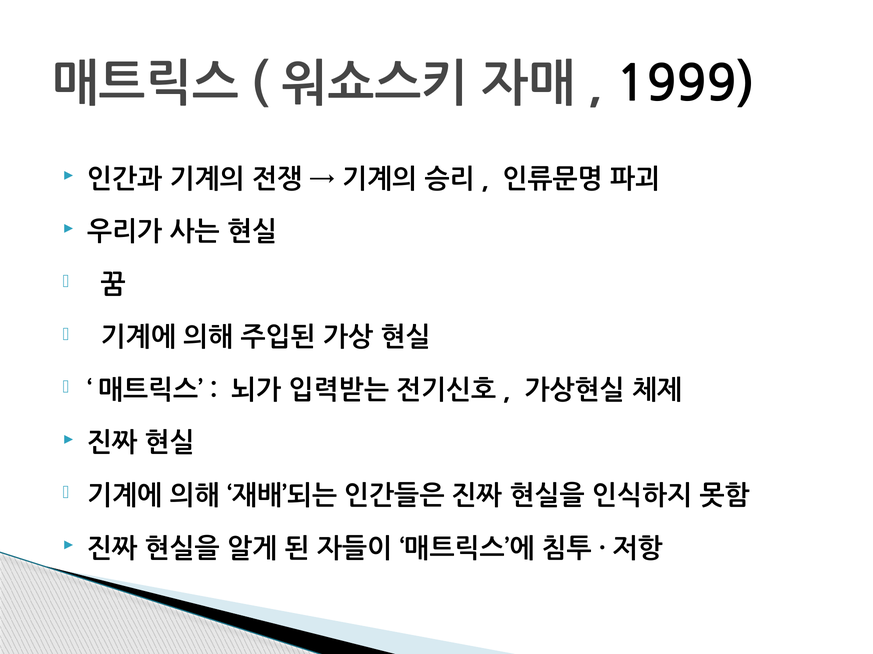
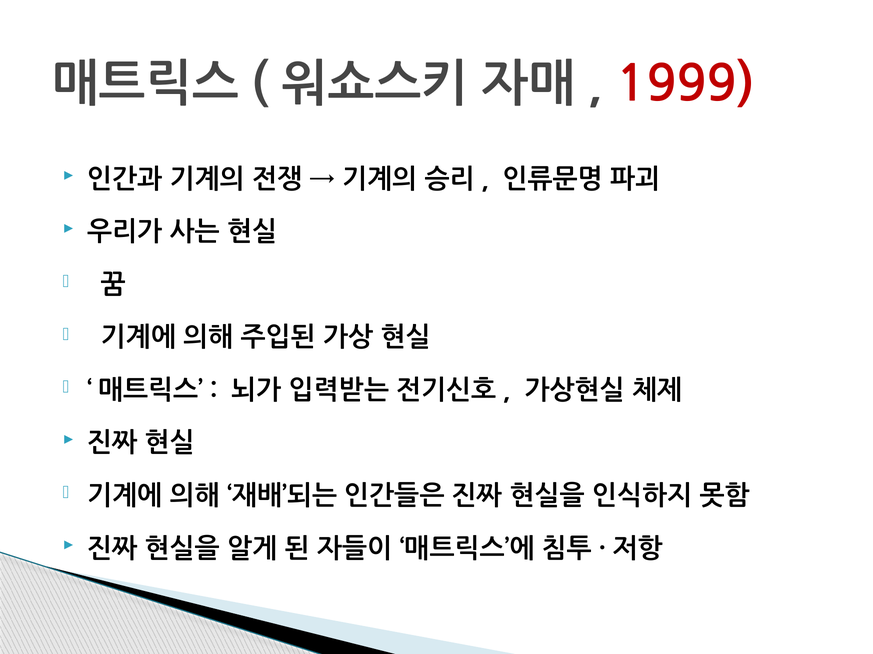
1999 colour: black -> red (686, 84)
